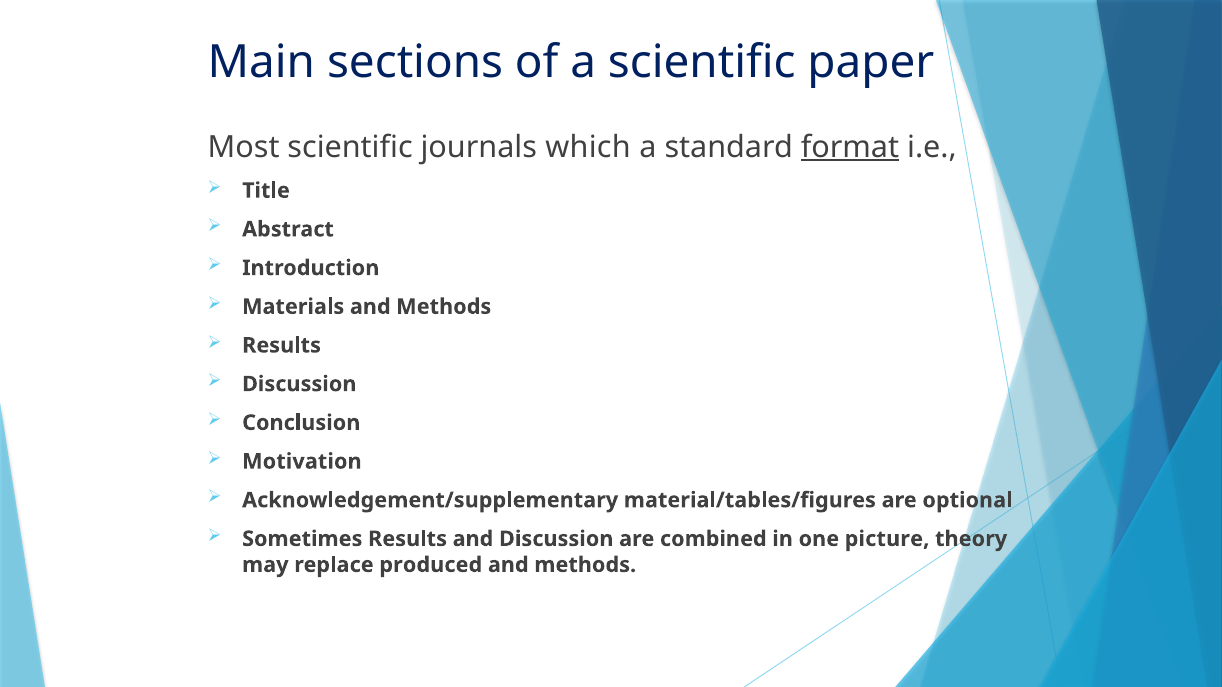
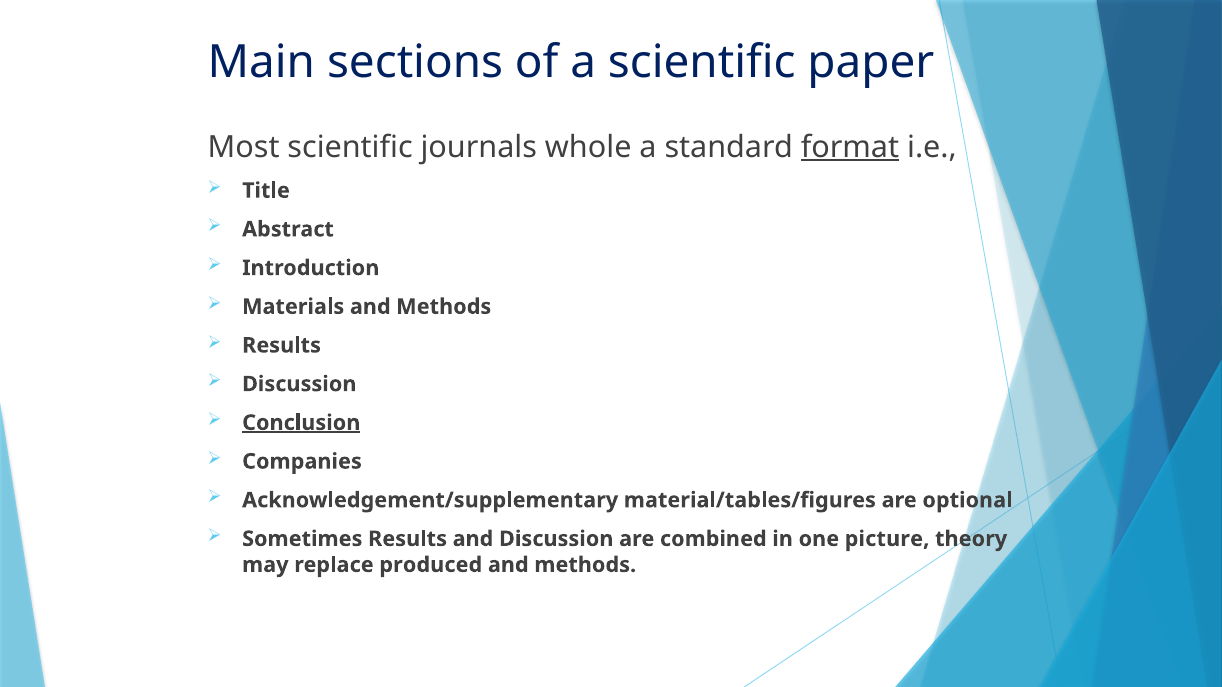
which: which -> whole (588, 147)
Conclusion underline: none -> present (301, 423)
Motivation: Motivation -> Companies (302, 462)
